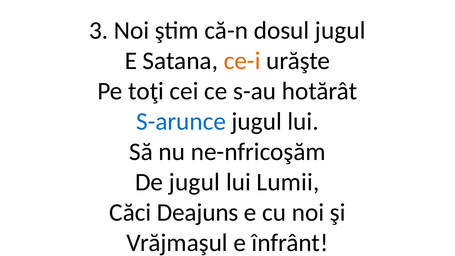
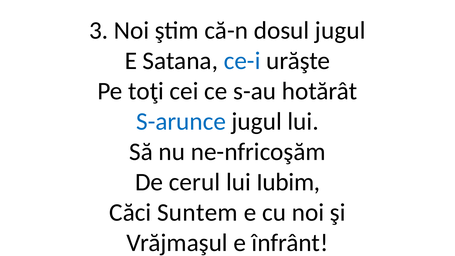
ce-i colour: orange -> blue (242, 61)
De jugul: jugul -> cerul (195, 182)
Lumii: Lumii -> Iubim (288, 182)
Deajuns: Deajuns -> Suntem (197, 212)
